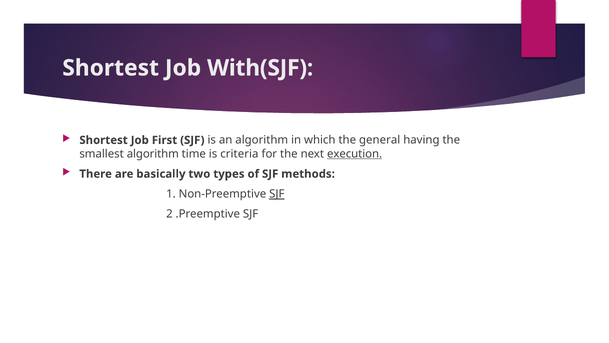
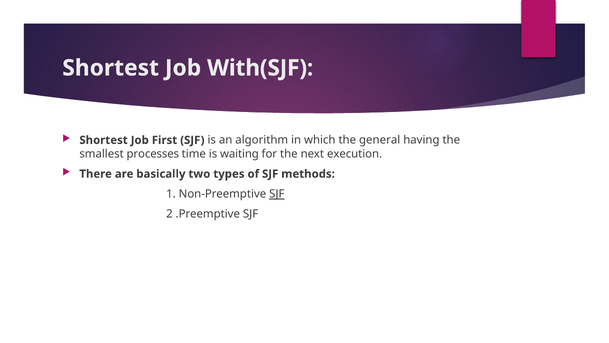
smallest algorithm: algorithm -> processes (153, 154)
criteria: criteria -> waiting (239, 154)
execution underline: present -> none (355, 154)
